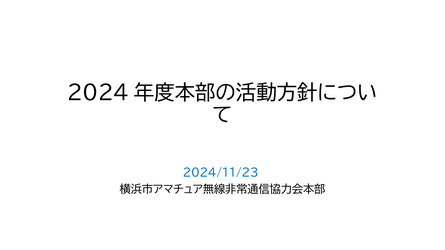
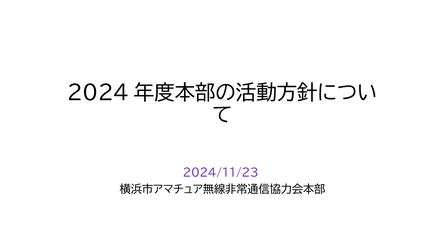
2024/11/23 colour: blue -> purple (221, 173)
